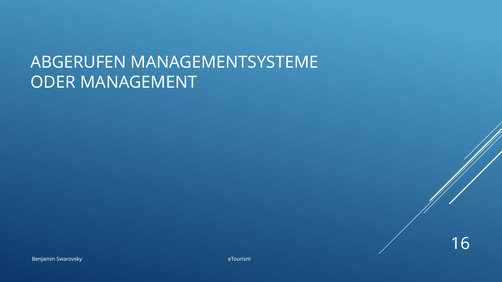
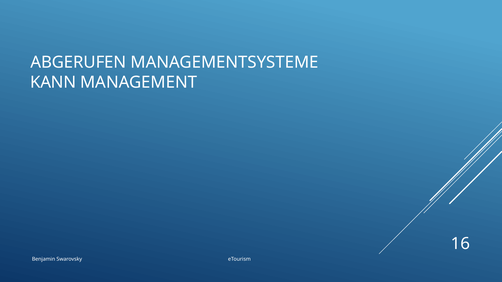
ODER: ODER -> KANN (53, 82)
